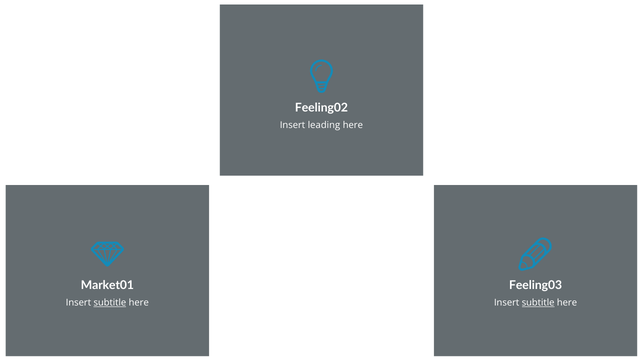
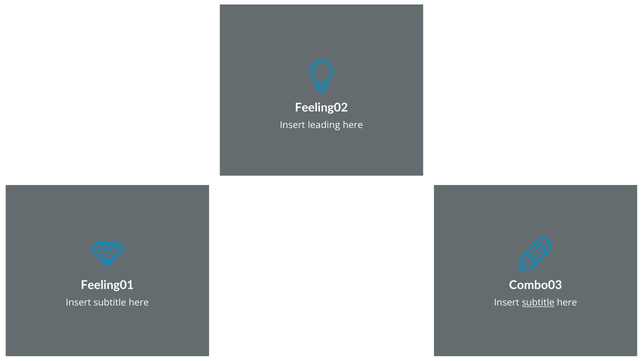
Market01: Market01 -> Feeling01 (107, 286)
Feeling03: Feeling03 -> Combo03 (536, 286)
subtitle underline: present -> none (110, 303)
